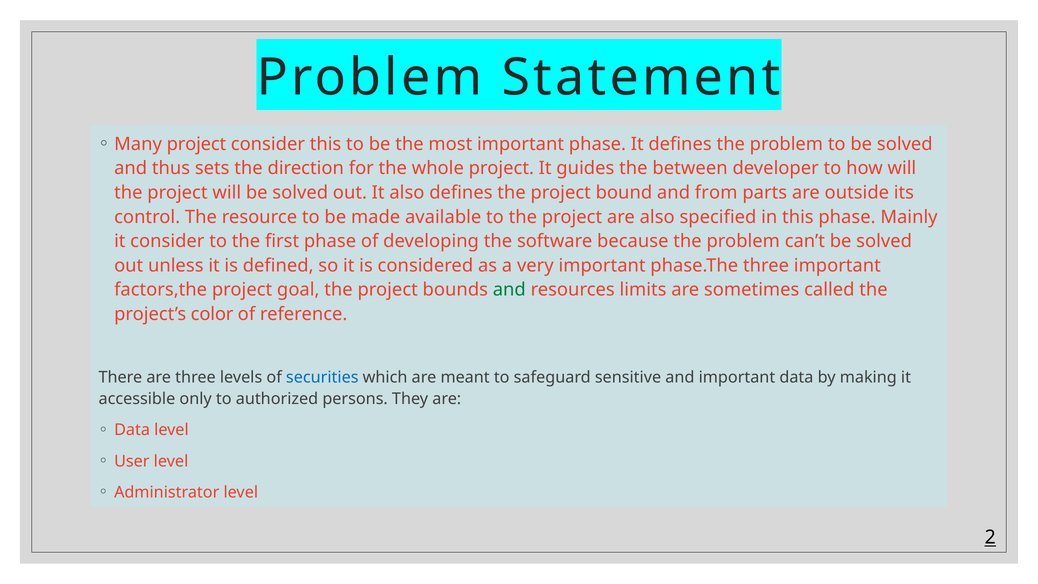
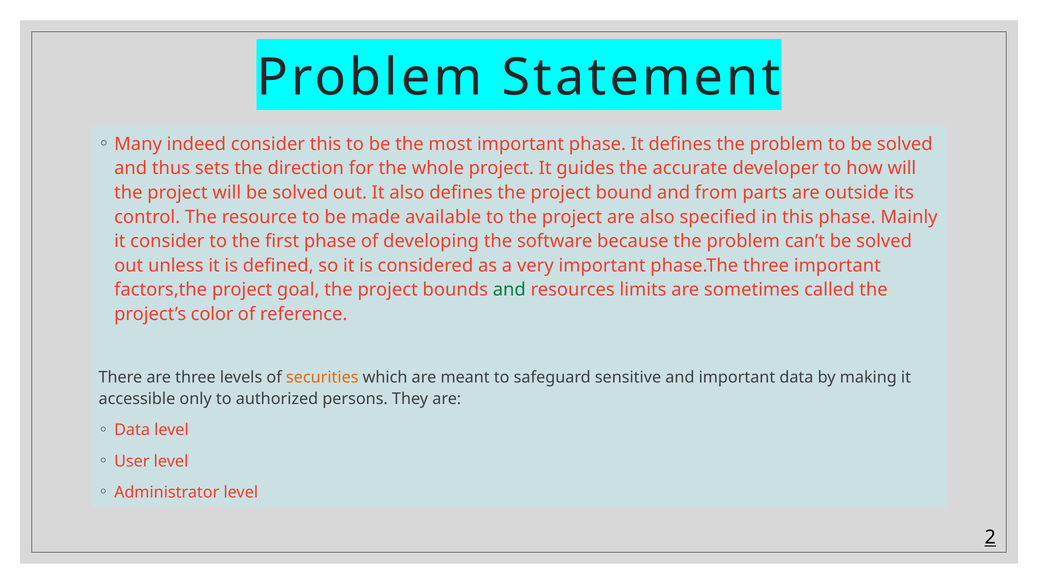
Many project: project -> indeed (196, 144)
between: between -> accurate (690, 168)
securities colour: blue -> orange (322, 377)
